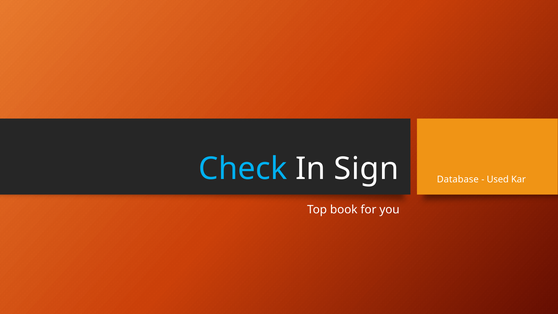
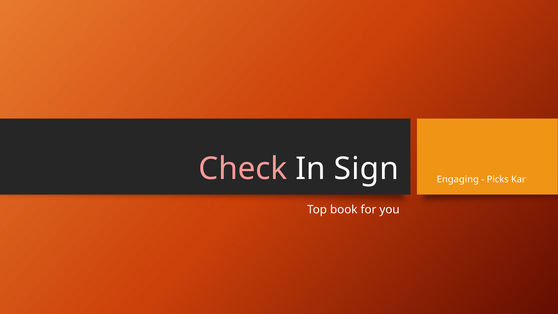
Check colour: light blue -> pink (243, 169)
Database: Database -> Engaging (458, 179)
Used: Used -> Picks (498, 179)
